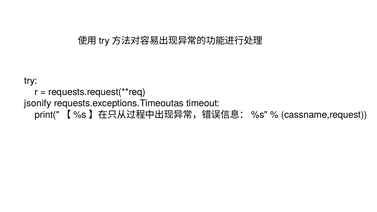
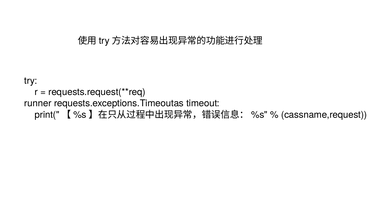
jsonify: jsonify -> runner (38, 103)
